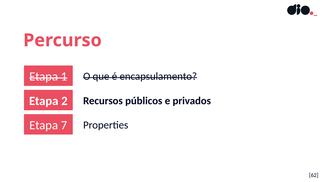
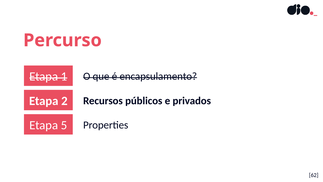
7: 7 -> 5 (64, 125)
